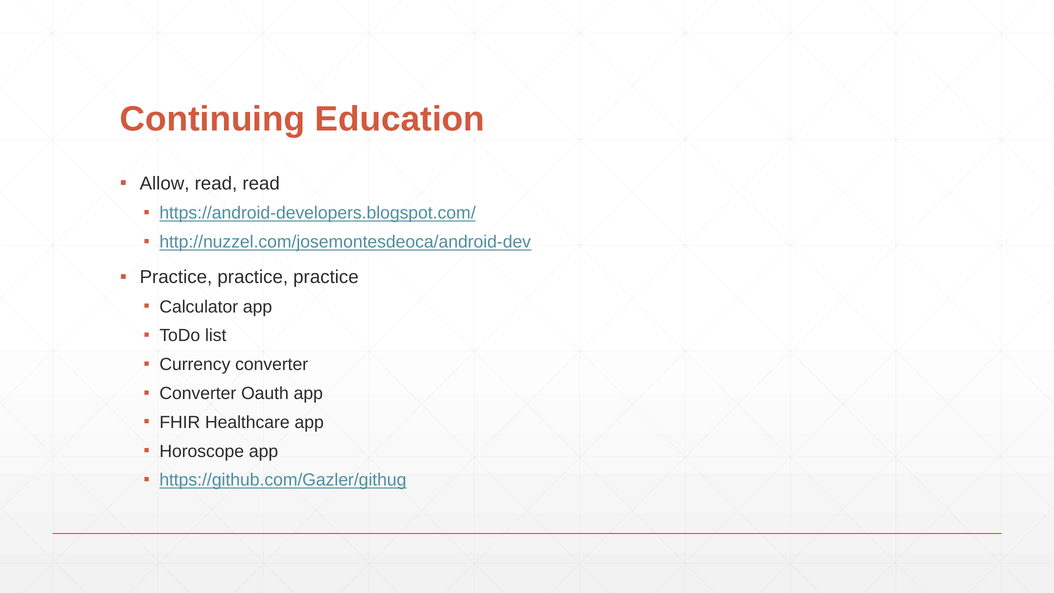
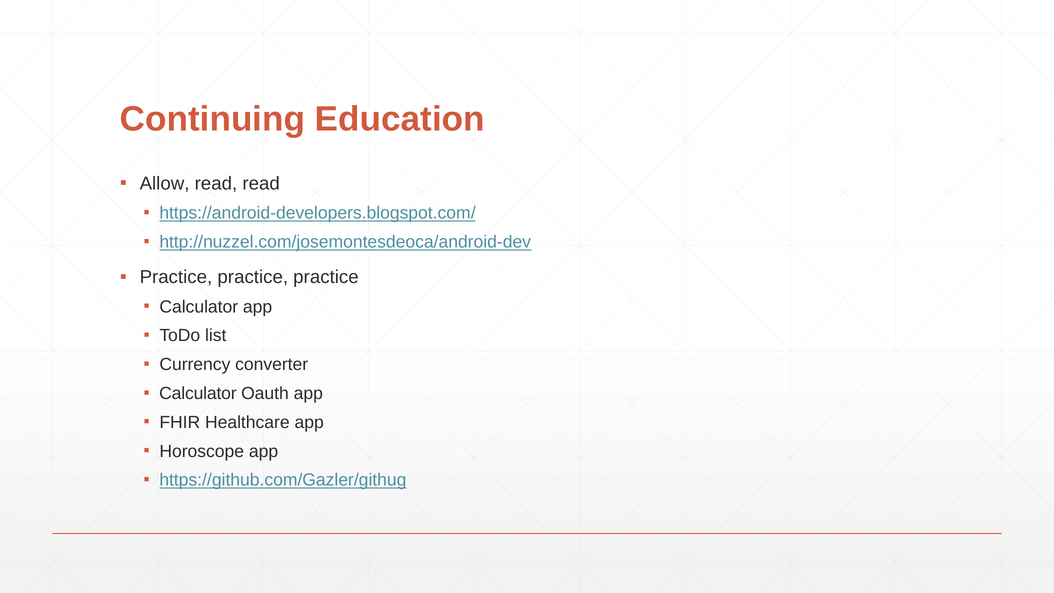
Converter: Converter -> Calculator (198, 393)
